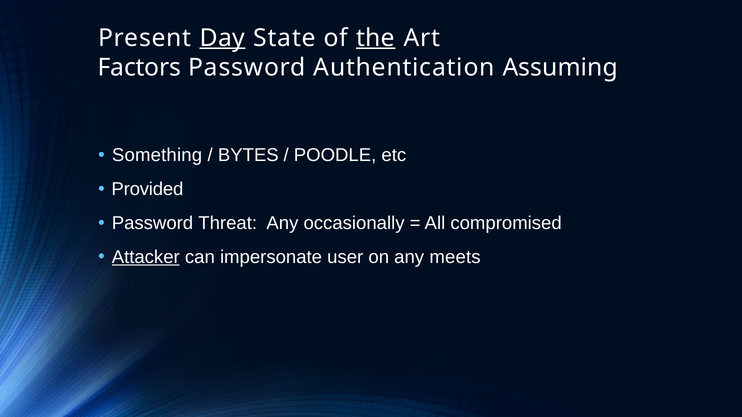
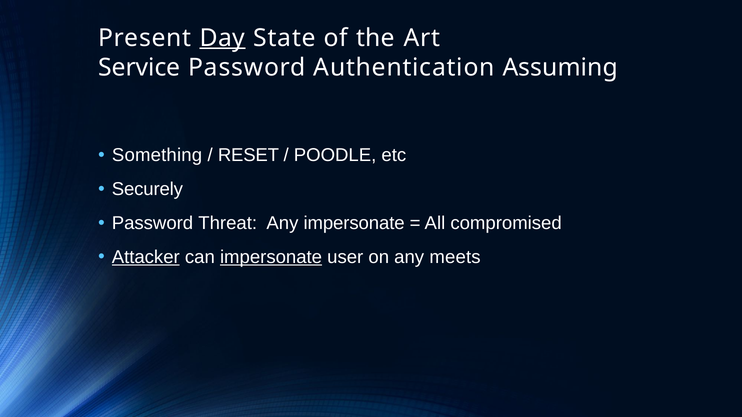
the underline: present -> none (376, 38)
Factors: Factors -> Service (139, 68)
BYTES: BYTES -> RESET (248, 155)
Provided: Provided -> Securely (147, 189)
Any occasionally: occasionally -> impersonate (354, 223)
impersonate underline: none -> present (271, 257)
